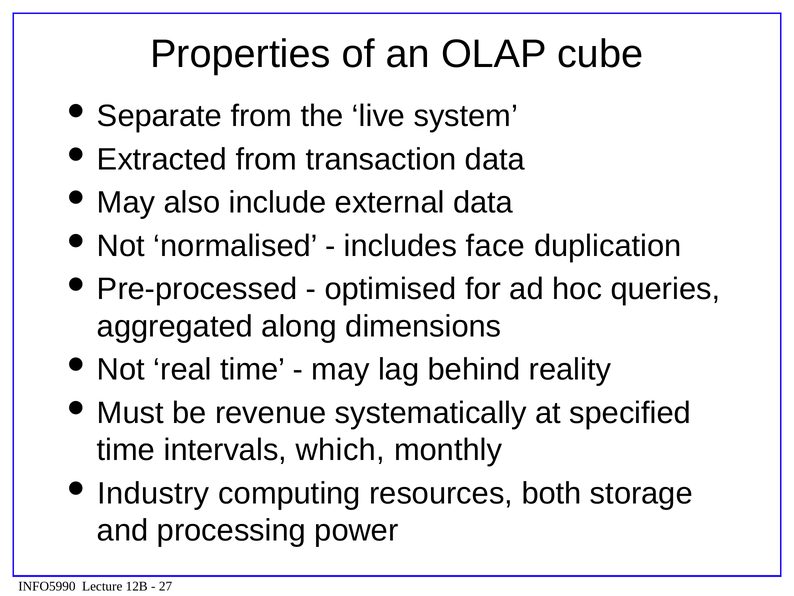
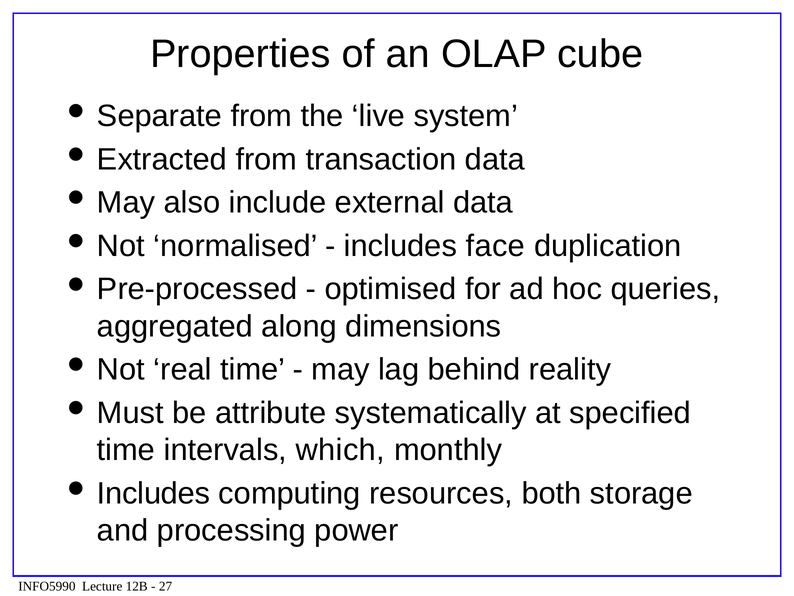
revenue: revenue -> attribute (271, 413)
Industry: Industry -> Includes (154, 493)
